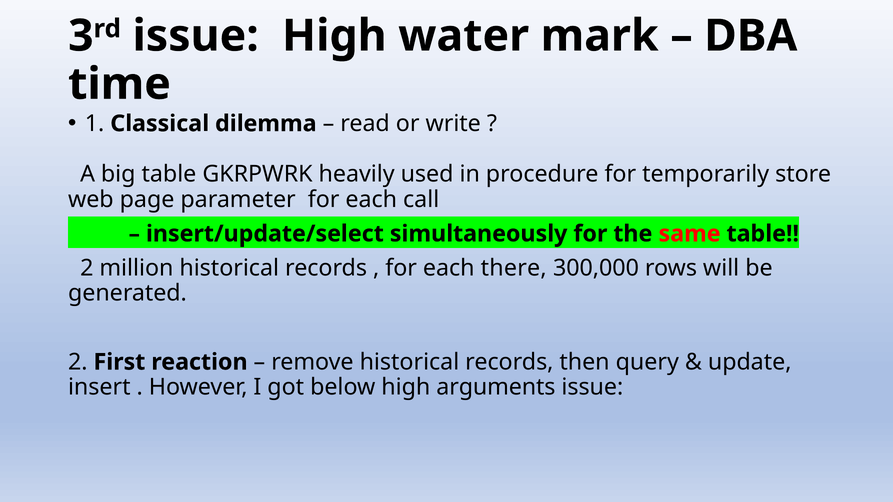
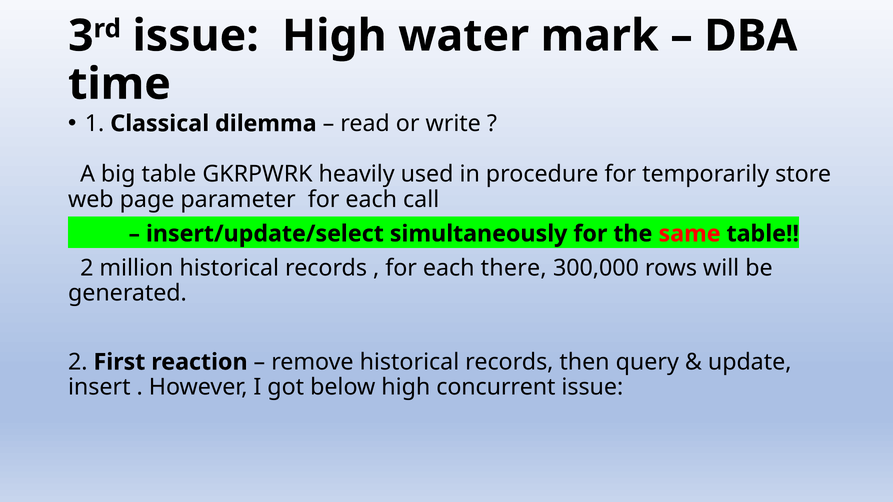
arguments: arguments -> concurrent (496, 387)
